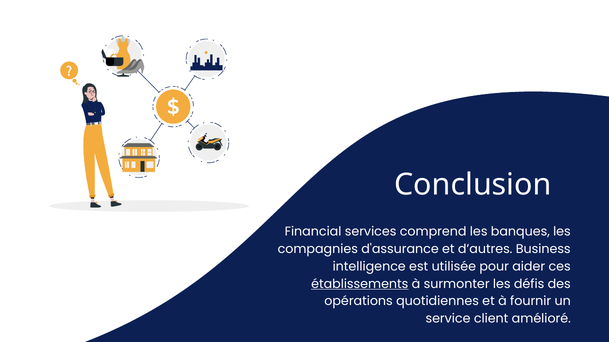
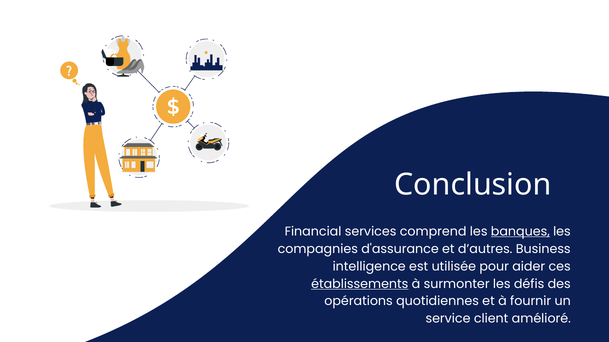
banques underline: none -> present (520, 232)
